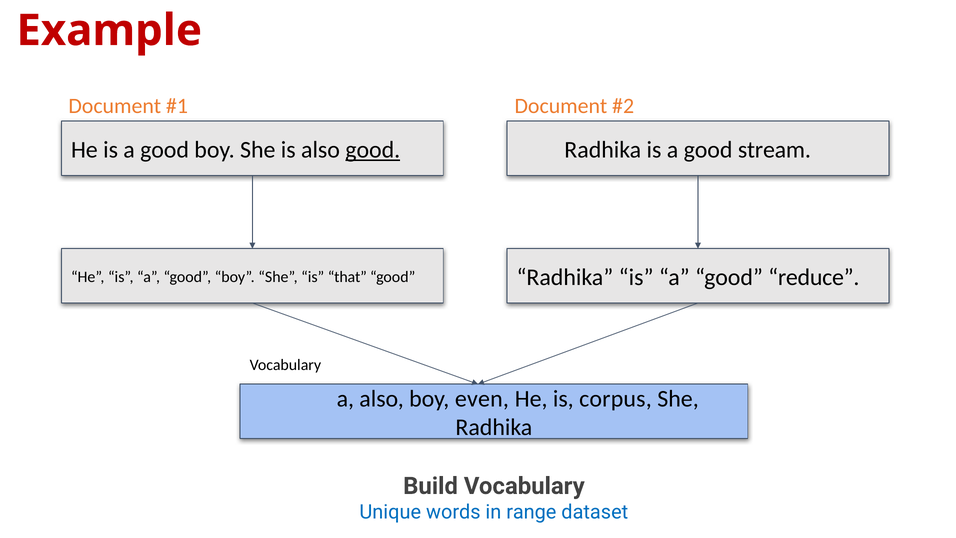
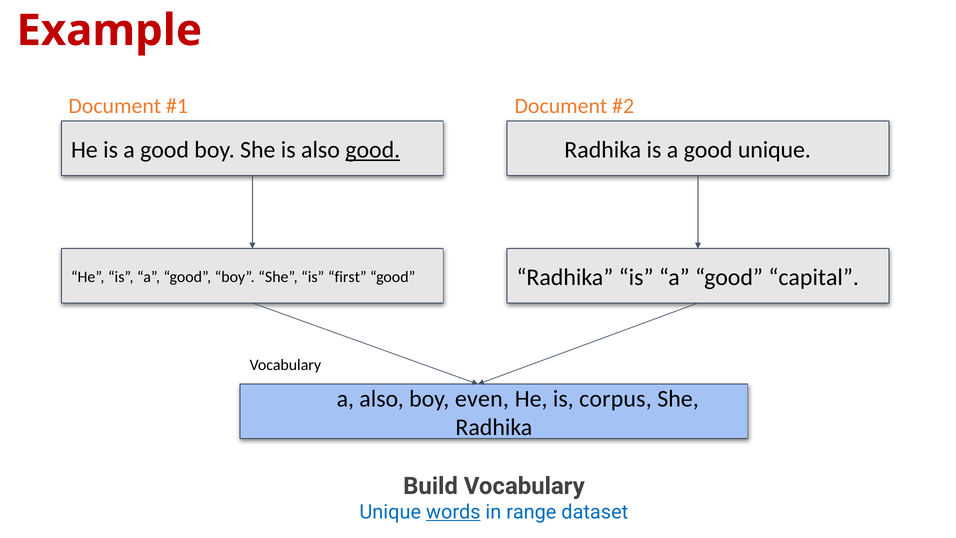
good stream: stream -> unique (774, 150)
that: that -> first (347, 277)
reduce: reduce -> capital (814, 277)
words underline: none -> present (453, 512)
